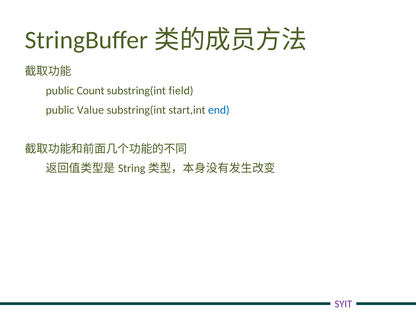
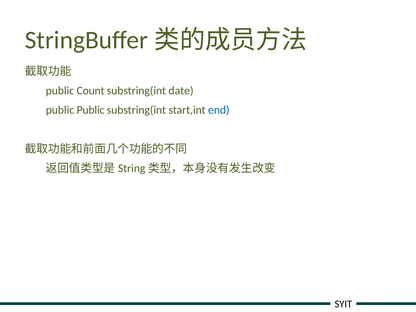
field: field -> date (181, 91)
public Value: Value -> Public (91, 110)
SYIT colour: purple -> black (343, 304)
